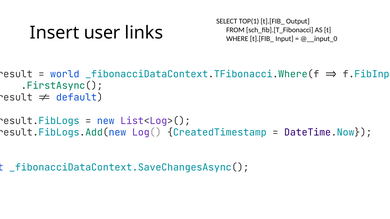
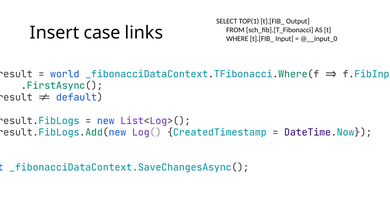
user: user -> case (102, 33)
